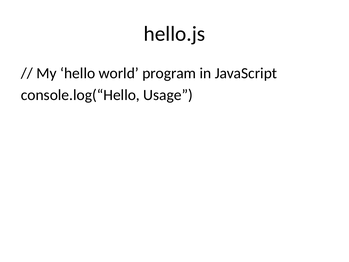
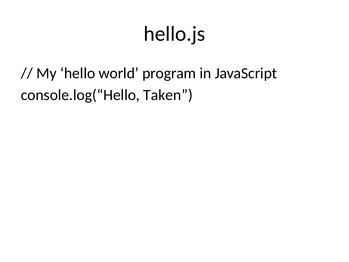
Usage: Usage -> Taken (168, 95)
